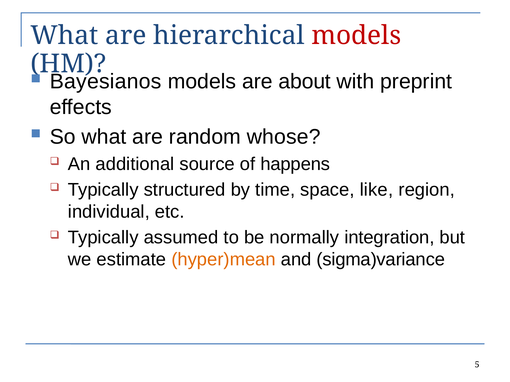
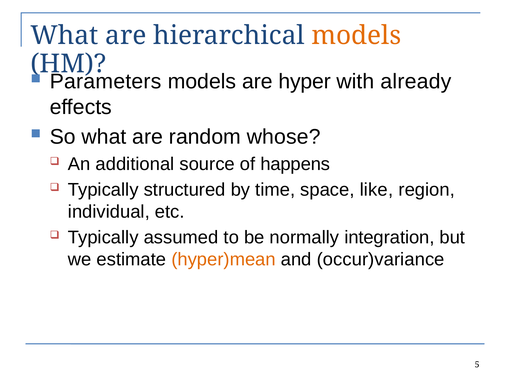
models colour: red -> orange (356, 36)
Bayesianos: Bayesianos -> Parameters (106, 82)
about: about -> hyper (305, 82)
preprint: preprint -> already (416, 82)
sigma)variance: sigma)variance -> occur)variance (381, 260)
